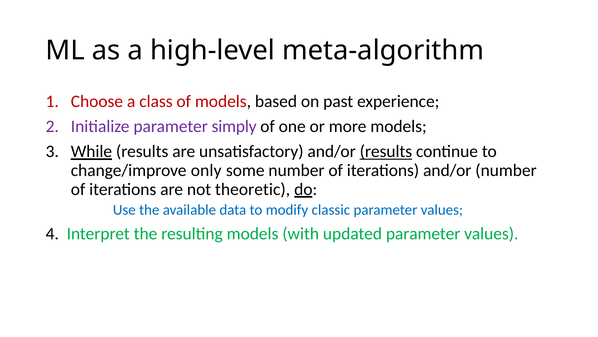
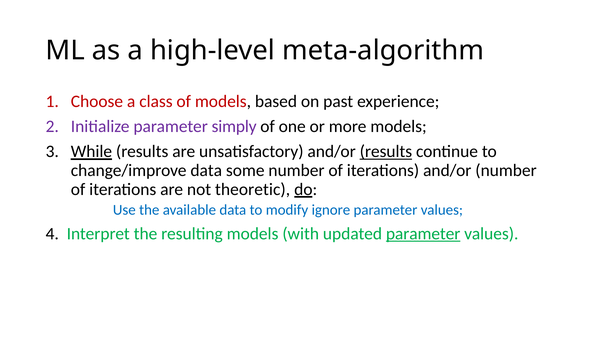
change/improve only: only -> data (206, 170)
classic: classic -> ignore (331, 210)
parameter underline: none -> present (423, 233)
